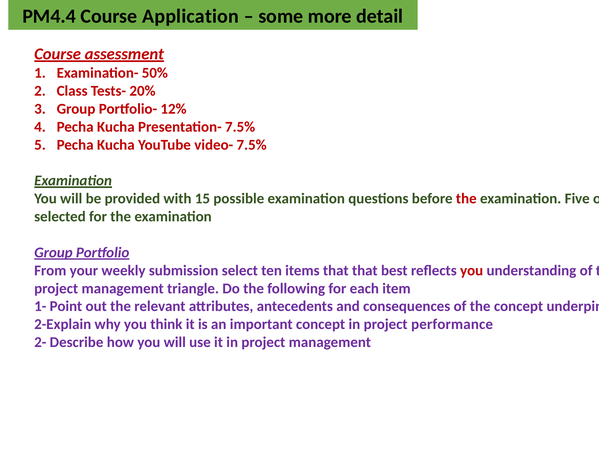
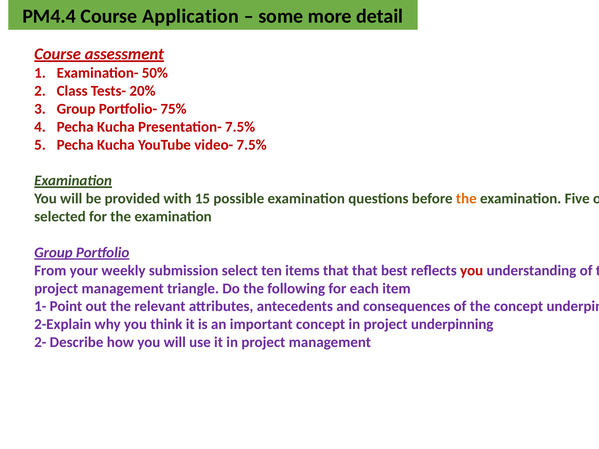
12%: 12% -> 75% (174, 109)
the colour: red -> orange (466, 199)
project performance: performance -> underpinning (452, 325)
